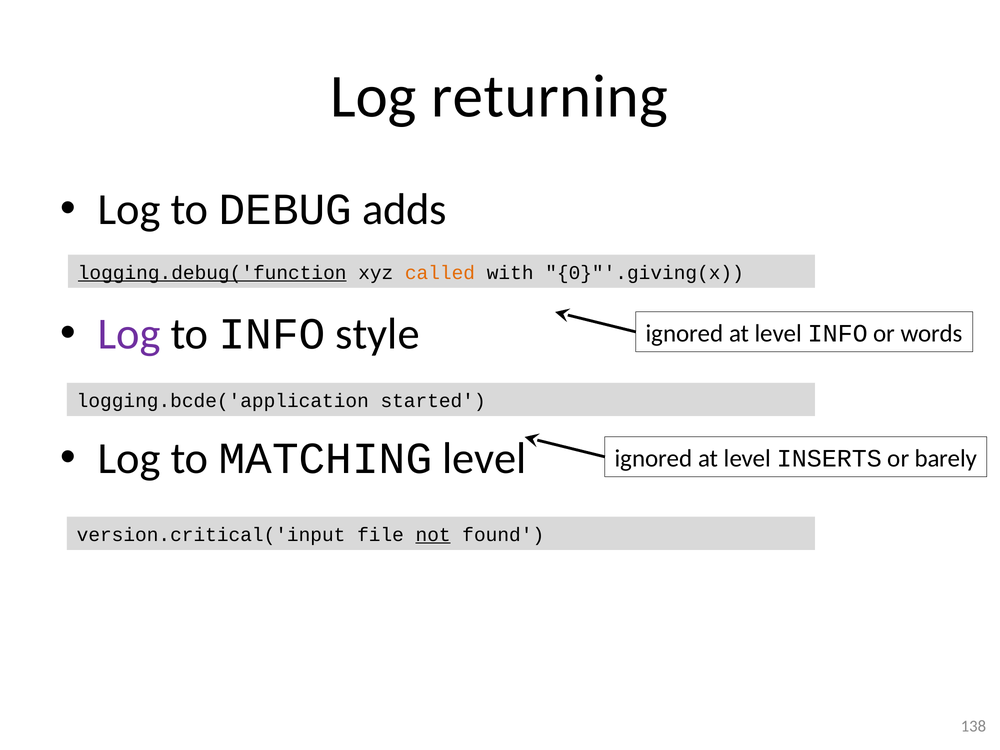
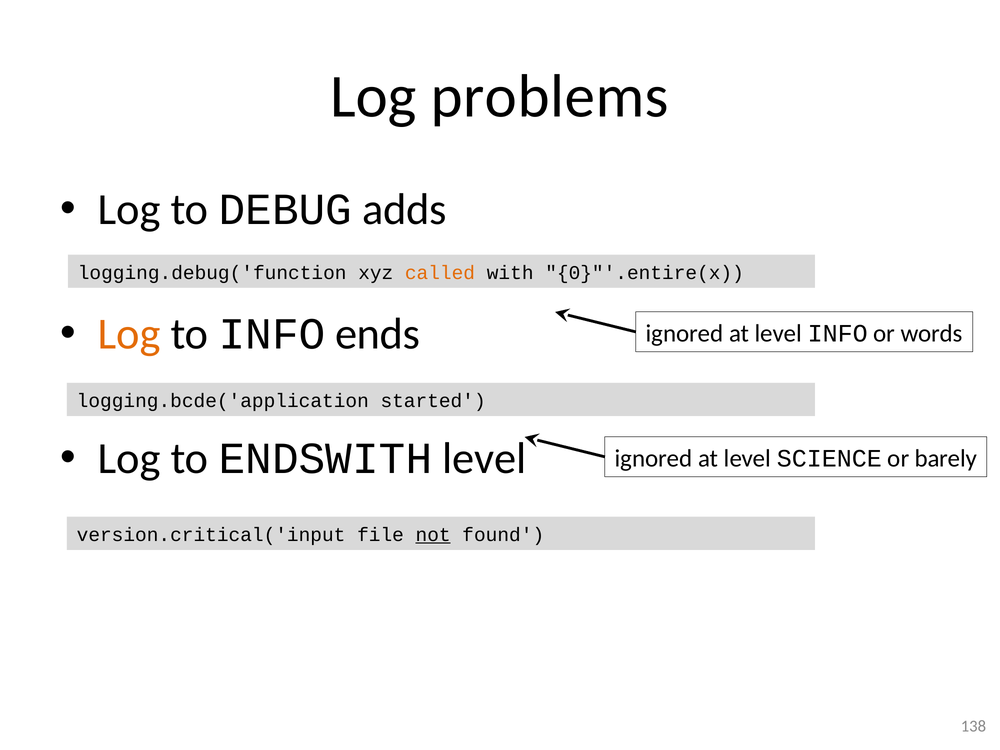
returning: returning -> problems (550, 97)
logging.debug('function underline: present -> none (212, 273)
0}"'.giving(x: 0}"'.giving(x -> 0}"'.entire(x (645, 273)
Log colour: purple -> orange (129, 334)
style: style -> ends (378, 334)
MATCHING: MATCHING -> ENDSWITH (325, 459)
INSERTS: INSERTS -> SCIENCE (829, 459)
